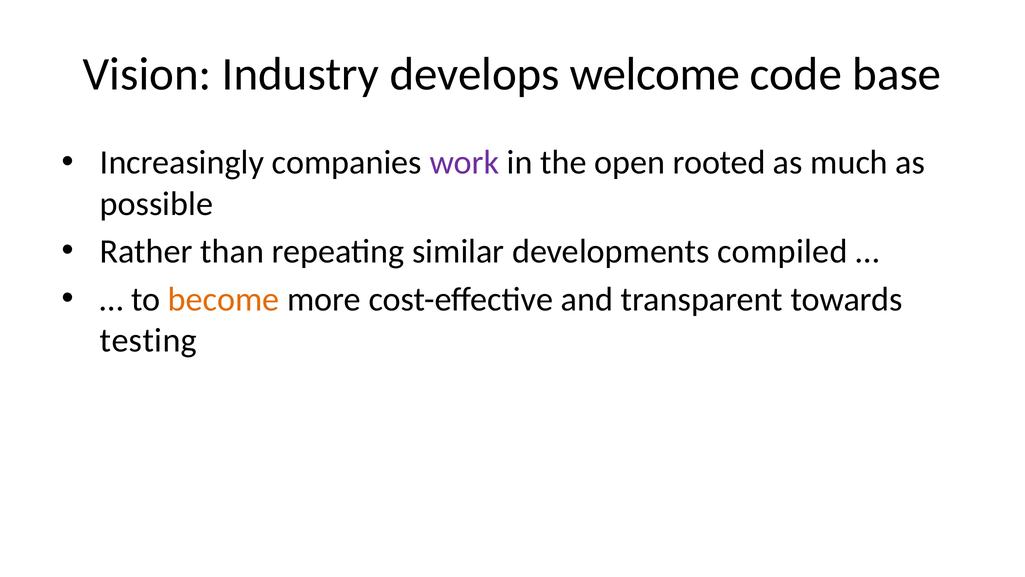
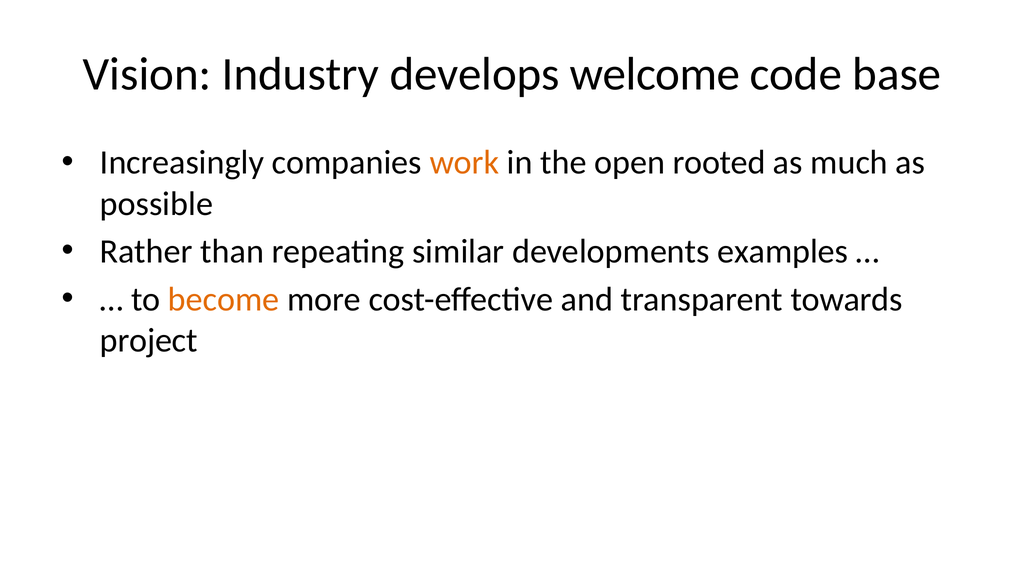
work colour: purple -> orange (464, 163)
compiled: compiled -> examples (783, 251)
testing: testing -> project (149, 340)
